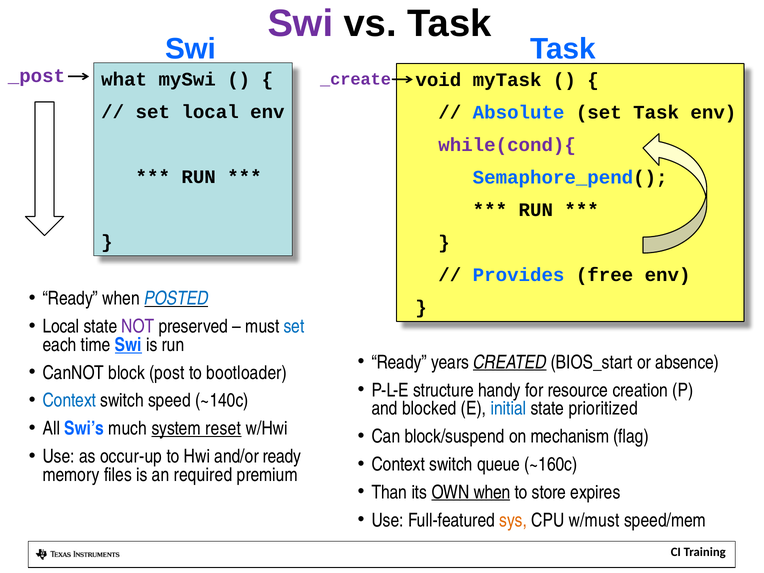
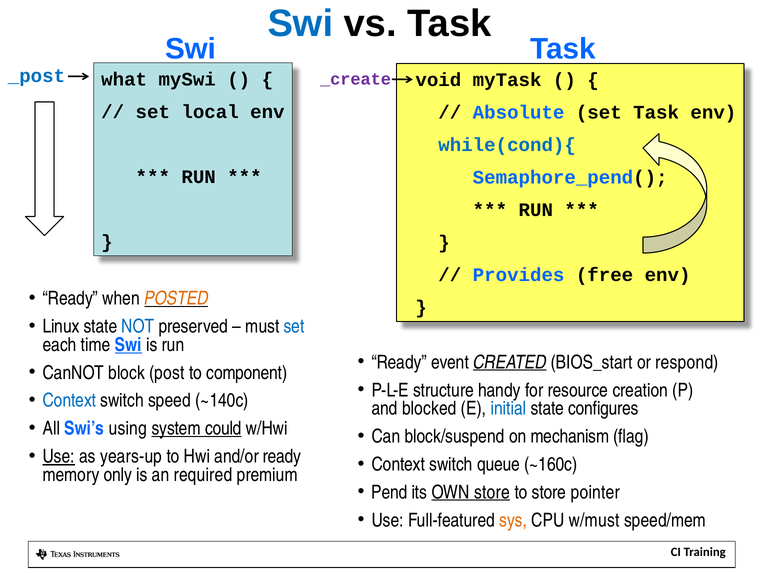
Swi colour: purple -> blue (300, 24)
_post colour: purple -> blue (36, 76)
while(cond){ colour: purple -> blue (507, 145)
POSTED colour: blue -> orange (176, 299)
Local: Local -> Linux (61, 327)
NOT colour: purple -> blue (138, 327)
years: years -> event (450, 362)
absence: absence -> respond (687, 362)
bootloader: bootloader -> component (247, 373)
prioritized: prioritized -> configures (603, 409)
much: much -> using (128, 429)
reset: reset -> could (223, 429)
Use underline: none -> present (59, 457)
occur-up: occur-up -> years-up (131, 457)
files: files -> only (118, 475)
Than: Than -> Pend (389, 492)
OWN when: when -> store (492, 492)
expires: expires -> pointer (595, 492)
